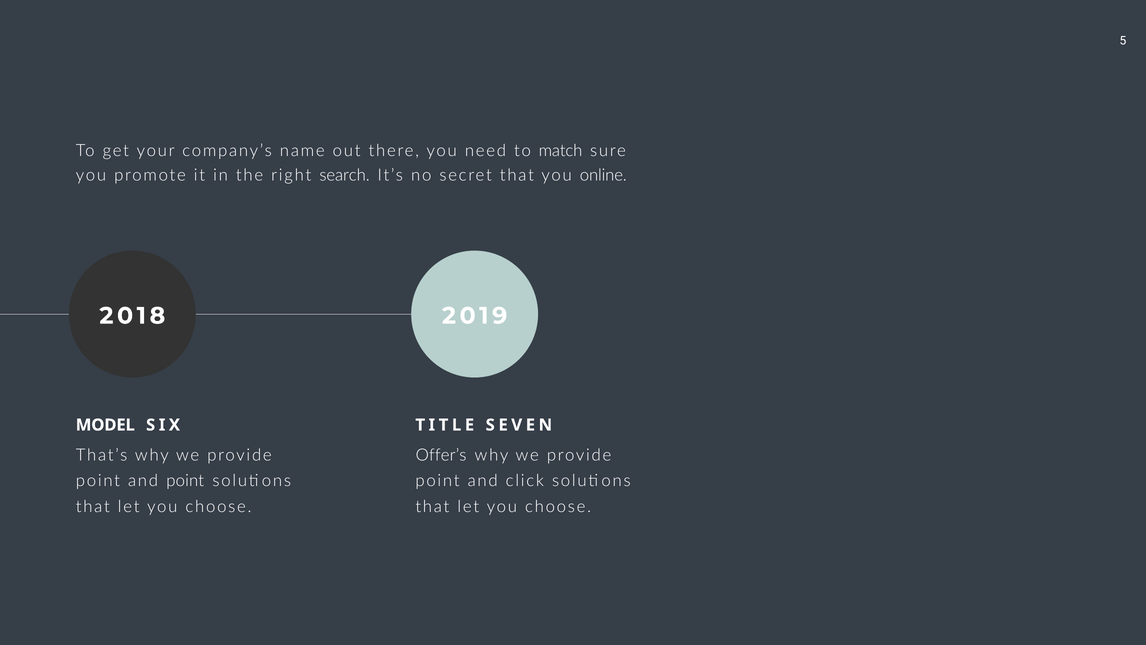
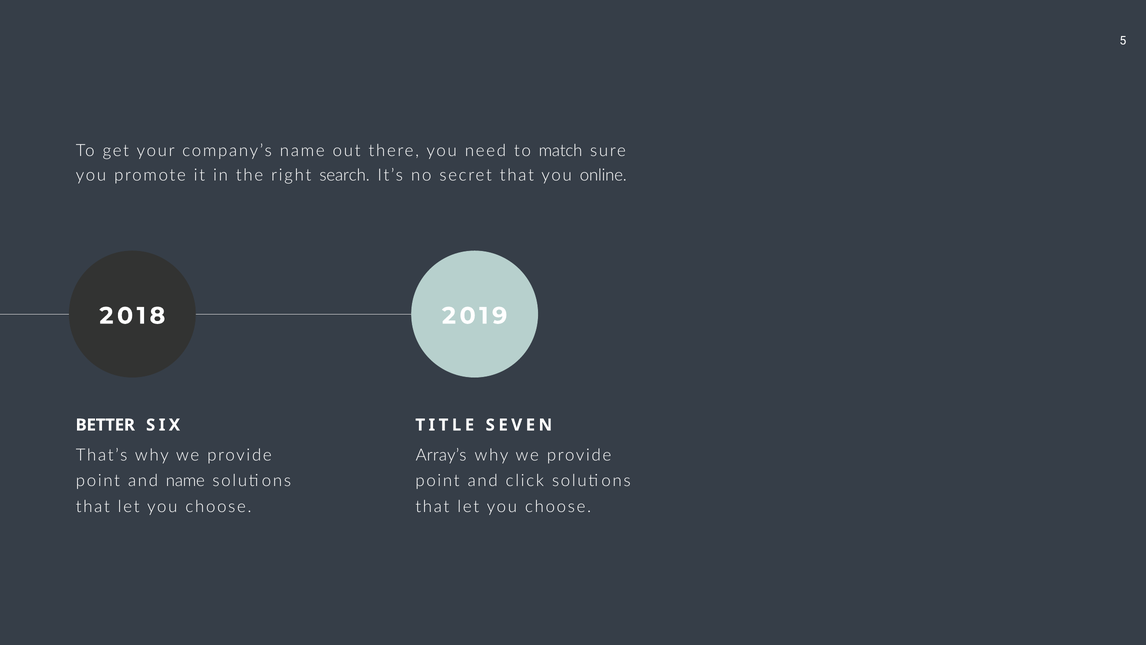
MODEL: MODEL -> BETTER (105, 425)
Offer’s: Offer’s -> Array’s (441, 455)
and point: point -> name (185, 481)
